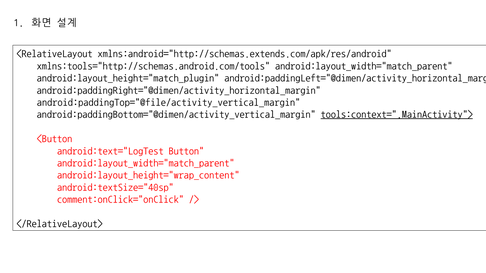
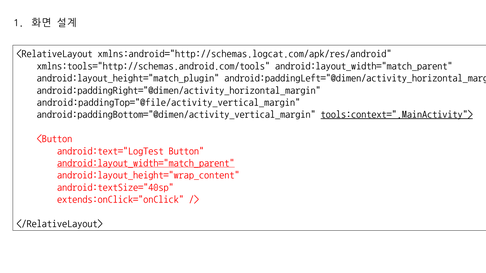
xmlns:android="http://schemas.extends.com/apk/res/android: xmlns:android="http://schemas.extends.com/apk/res/android -> xmlns:android="http://schemas.logcat.com/apk/res/android (245, 54)
android:layout_width="match_parent underline: none -> present (146, 163)
comment:onClick="onClick: comment:onClick="onClick -> extends:onClick="onClick (120, 200)
